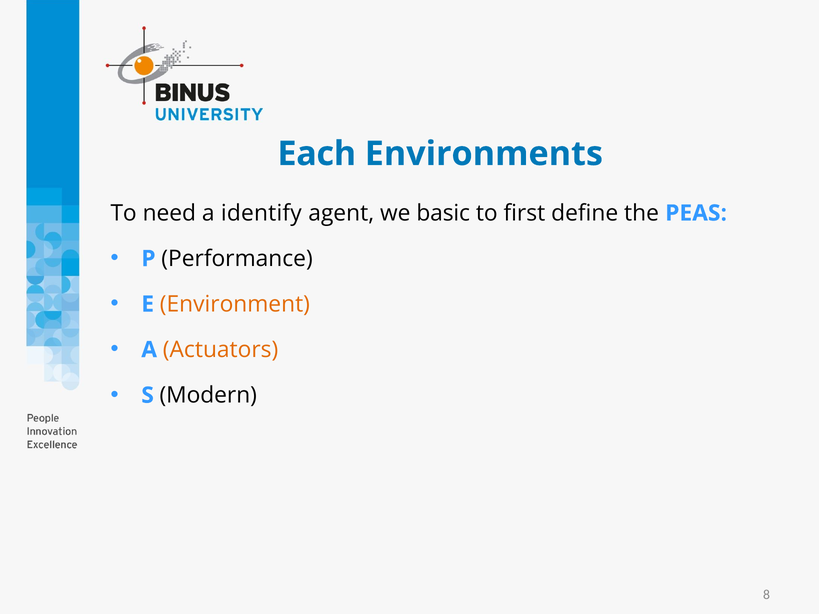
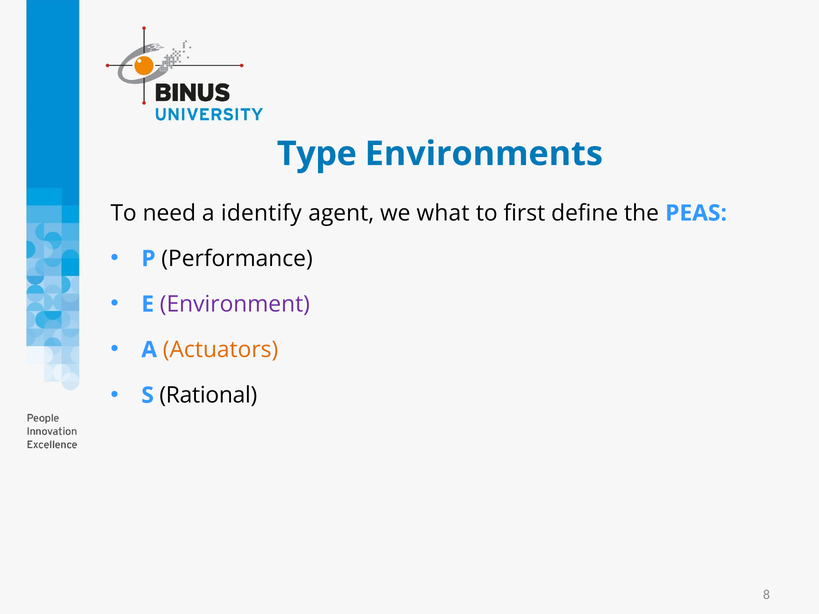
Each: Each -> Type (317, 154)
basic: basic -> what (443, 213)
Environment colour: orange -> purple (235, 304)
Modern: Modern -> Rational (208, 395)
